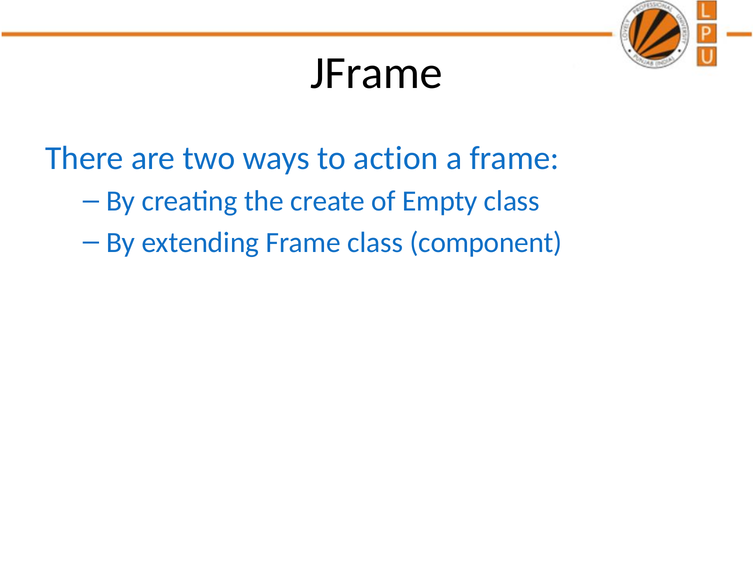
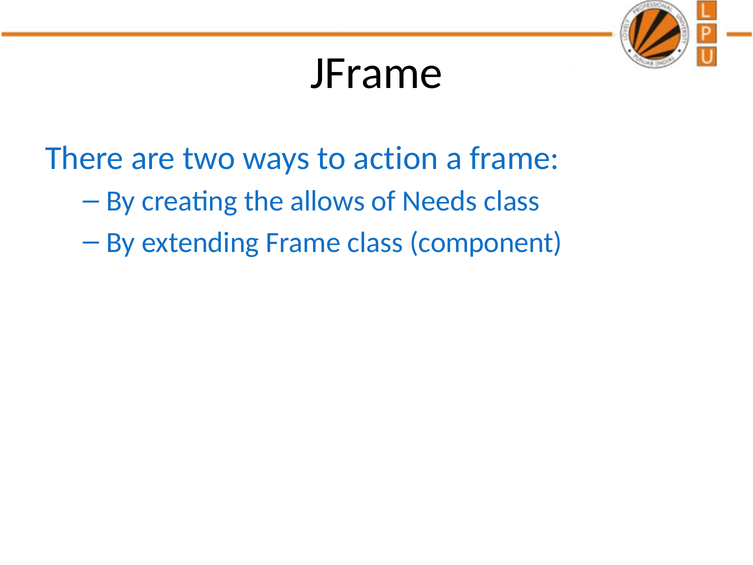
create: create -> allows (328, 201)
Empty: Empty -> Needs (440, 201)
